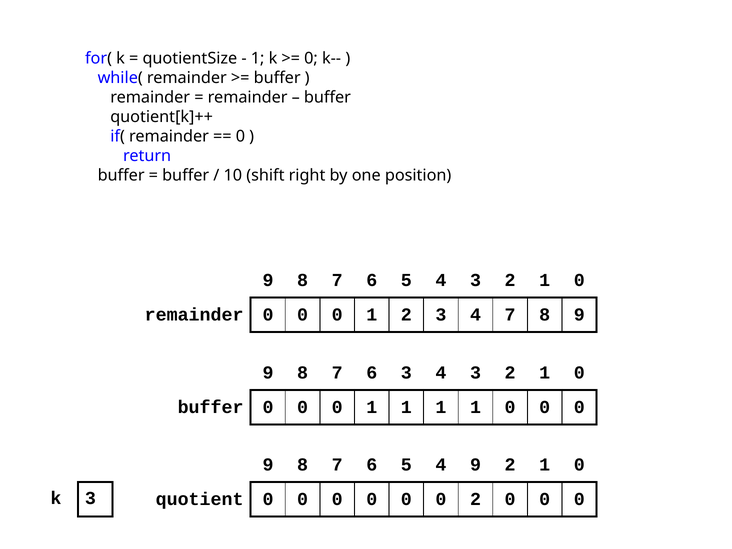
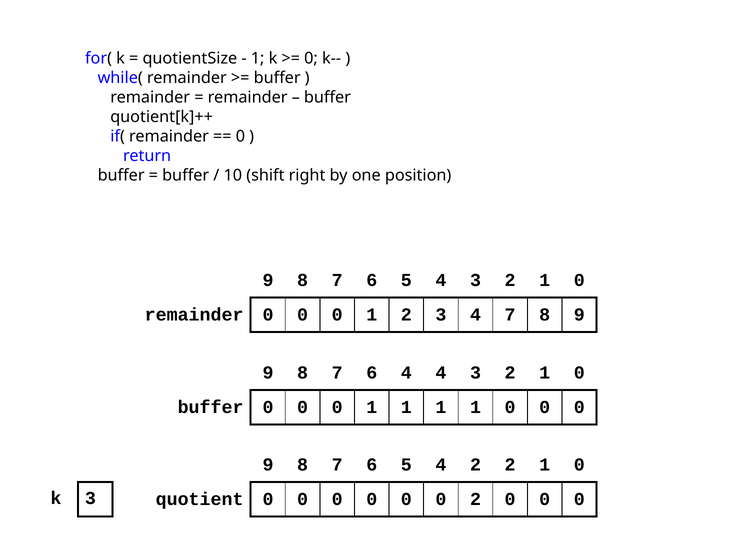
6 3: 3 -> 4 (406, 372)
4 9: 9 -> 2 (475, 465)
